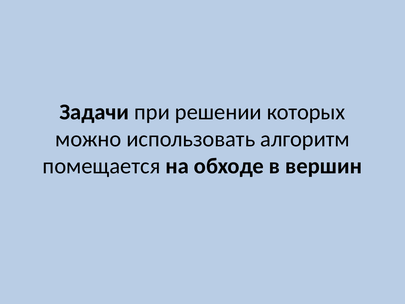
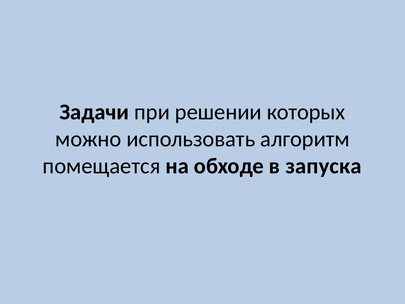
вершин: вершин -> запуска (324, 166)
